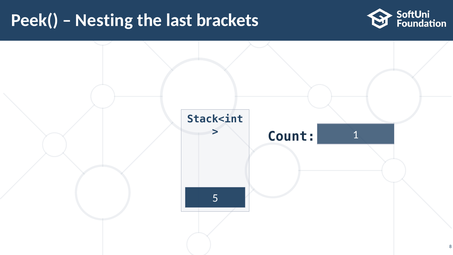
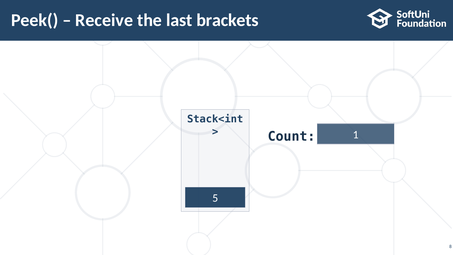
Nesting: Nesting -> Receive (104, 20)
